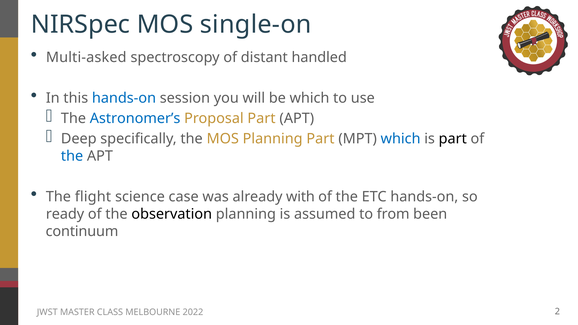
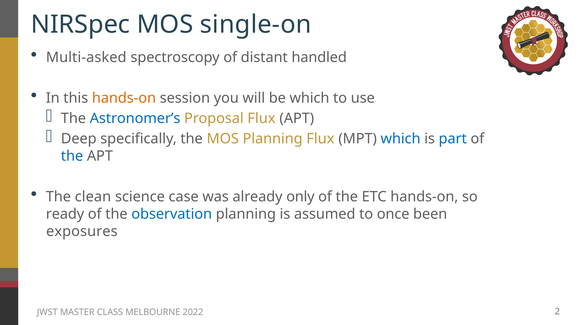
hands-on colour: blue -> orange (124, 98)
Proposal Part: Part -> Flux (261, 118)
Planning Part: Part -> Flux (320, 139)
part colour: black -> blue (453, 139)
flight: flight -> clean (93, 197)
with: with -> only (300, 197)
observation colour: black -> blue (172, 214)
from: from -> once (393, 214)
continuum: continuum -> exposures (82, 232)
